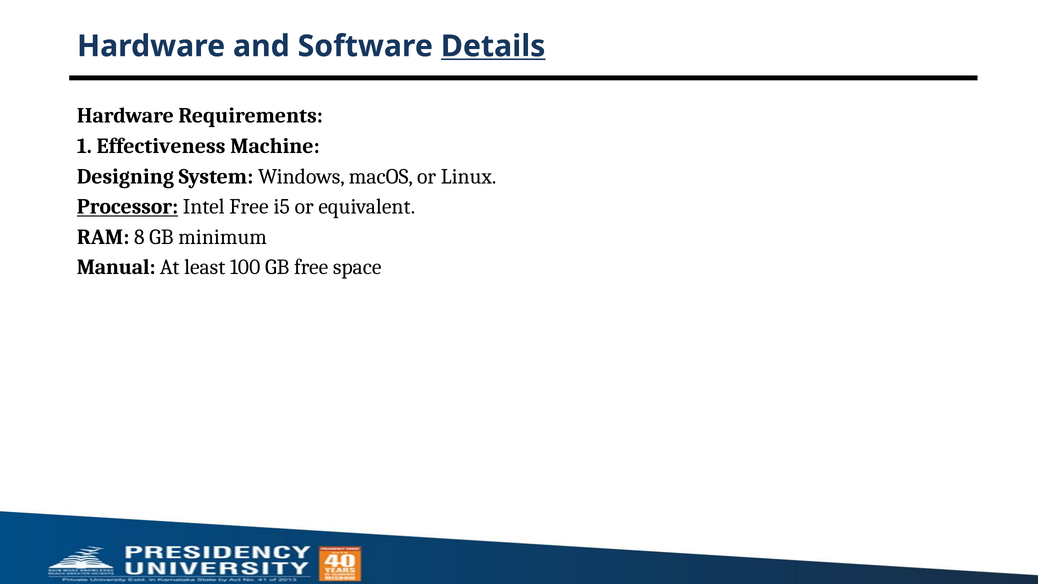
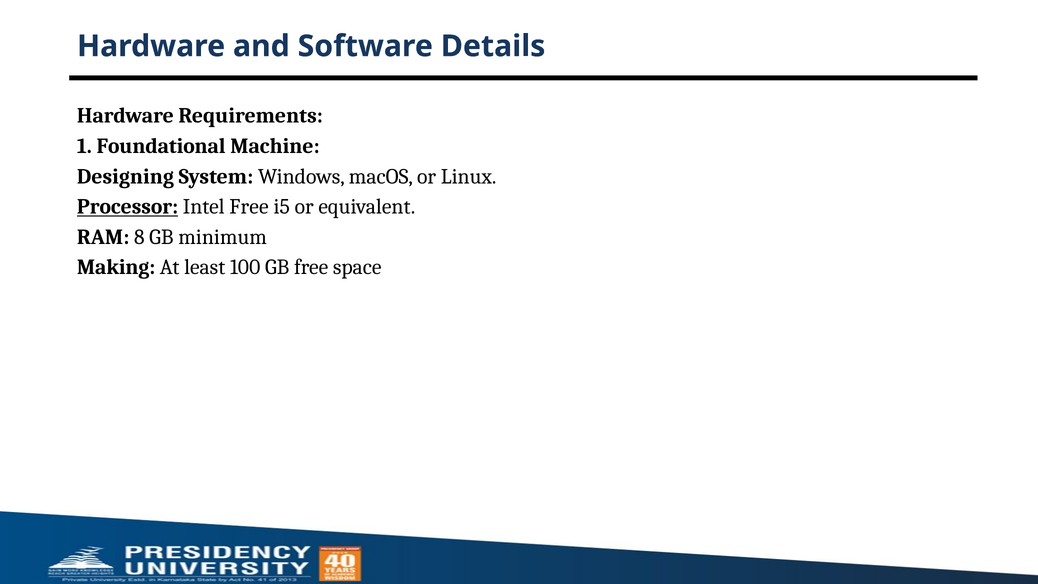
Details underline: present -> none (493, 46)
Effectiveness: Effectiveness -> Foundational (161, 146)
Manual: Manual -> Making (116, 267)
